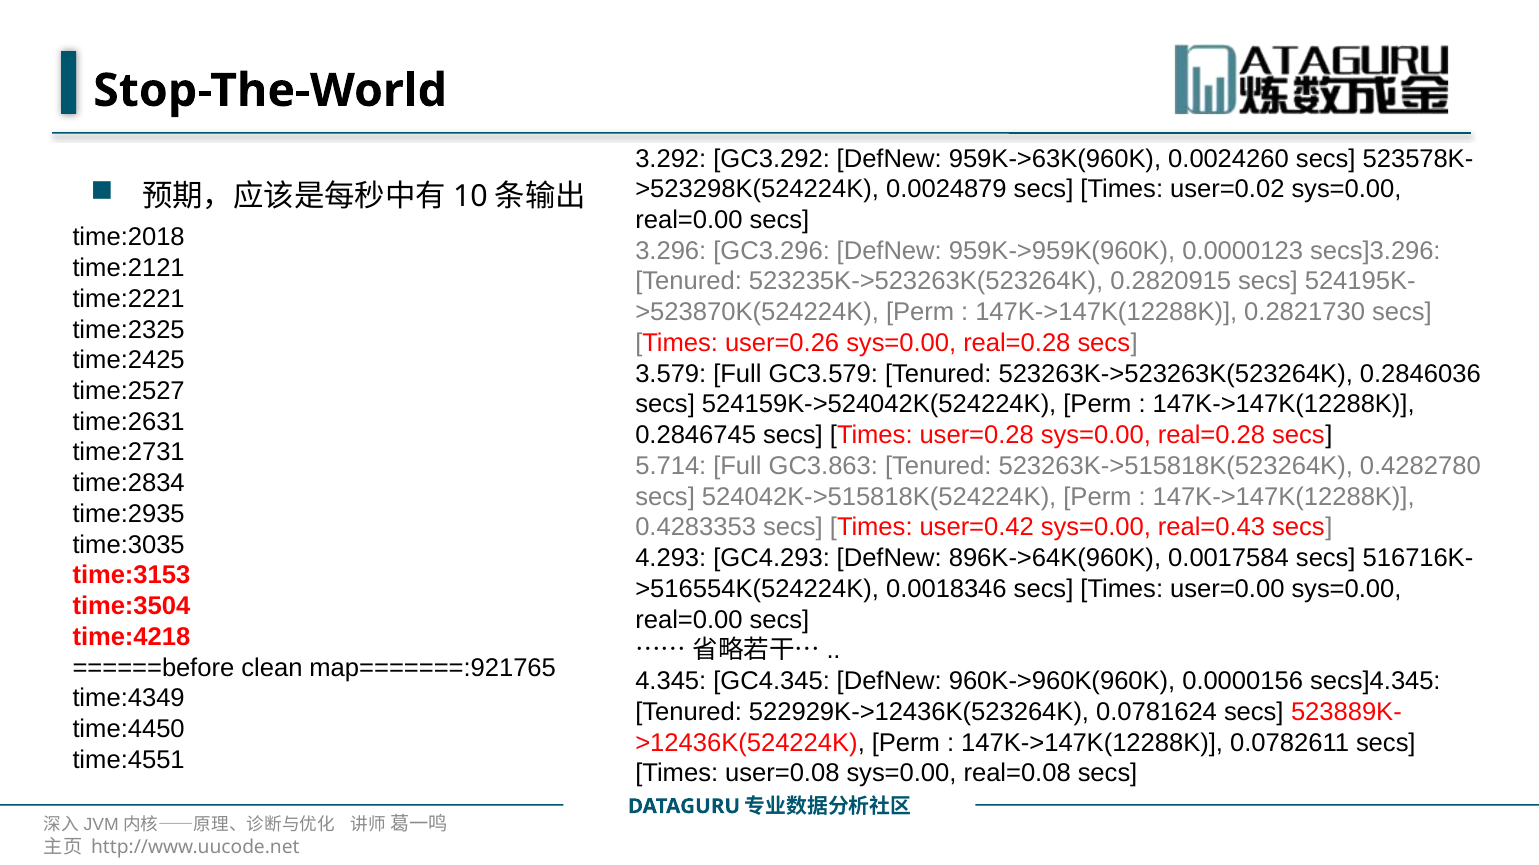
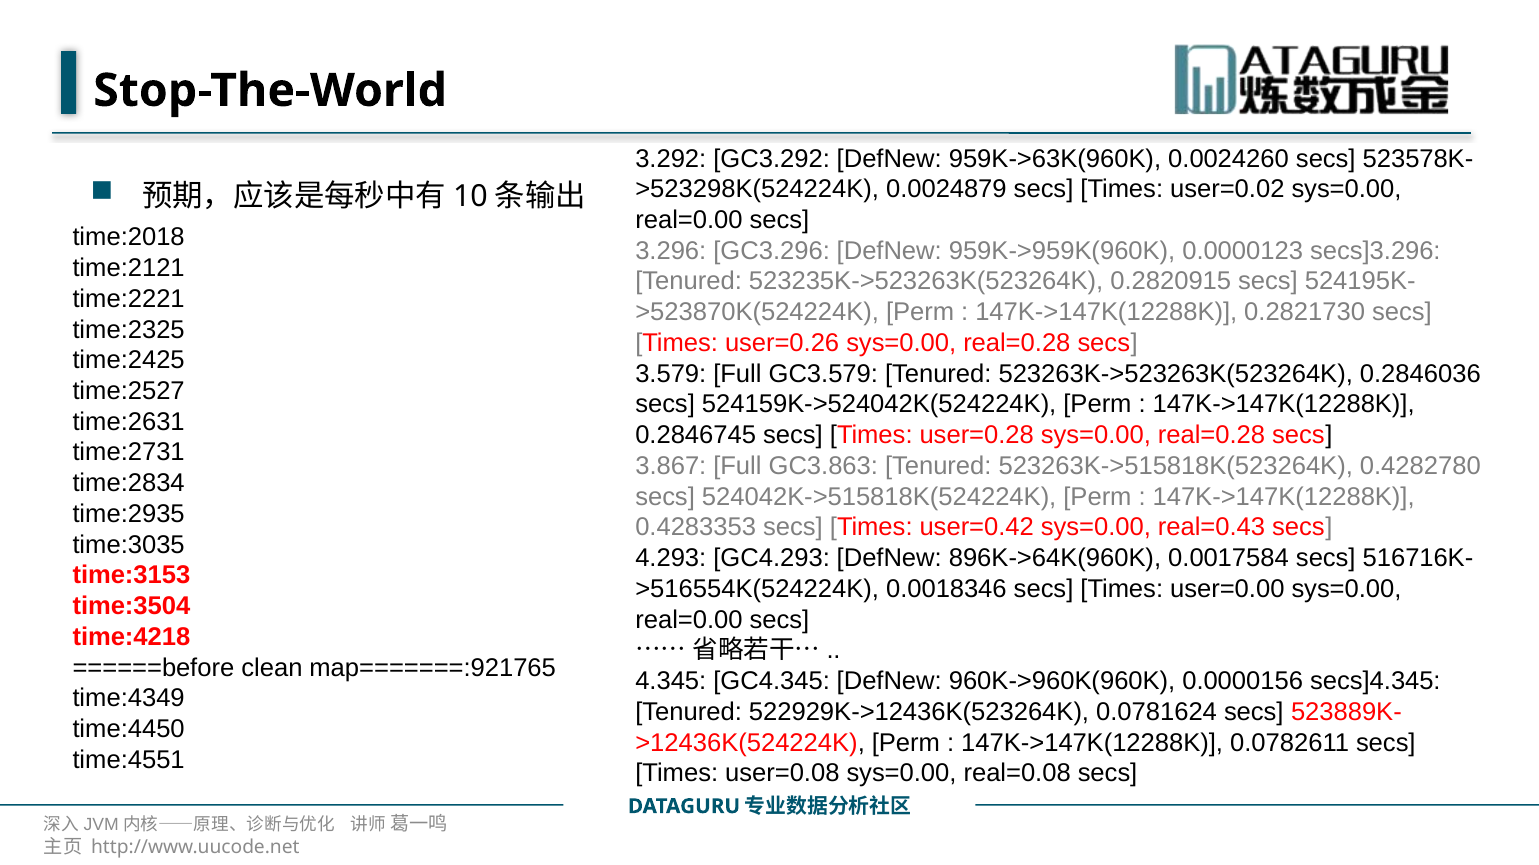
5.714: 5.714 -> 3.867 (671, 466)
